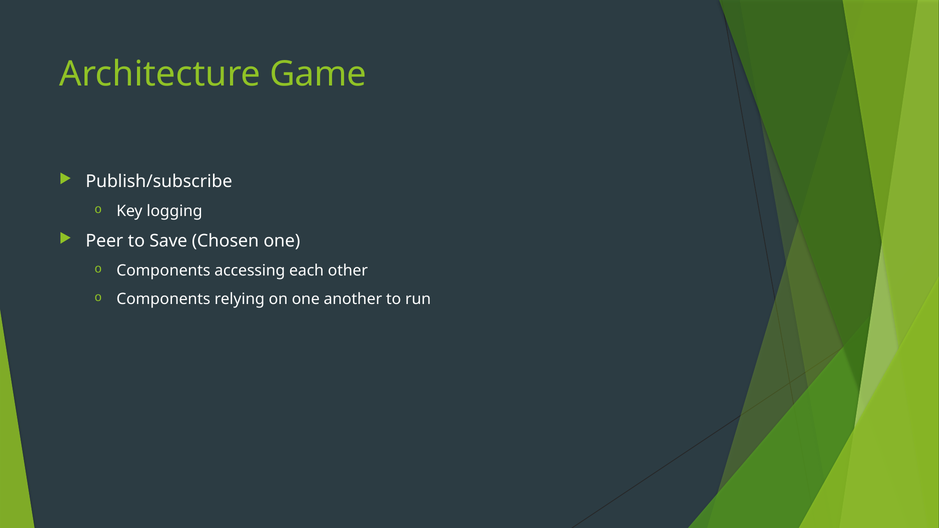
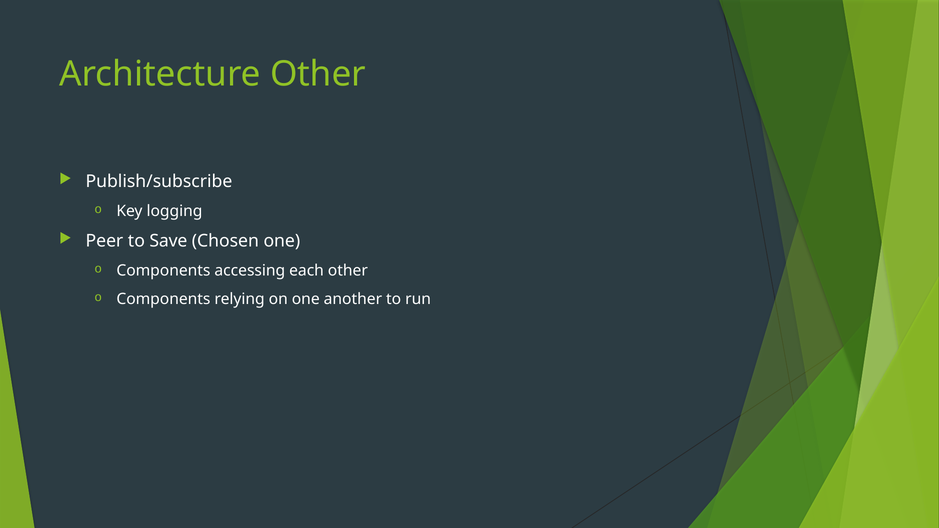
Architecture Game: Game -> Other (318, 74)
